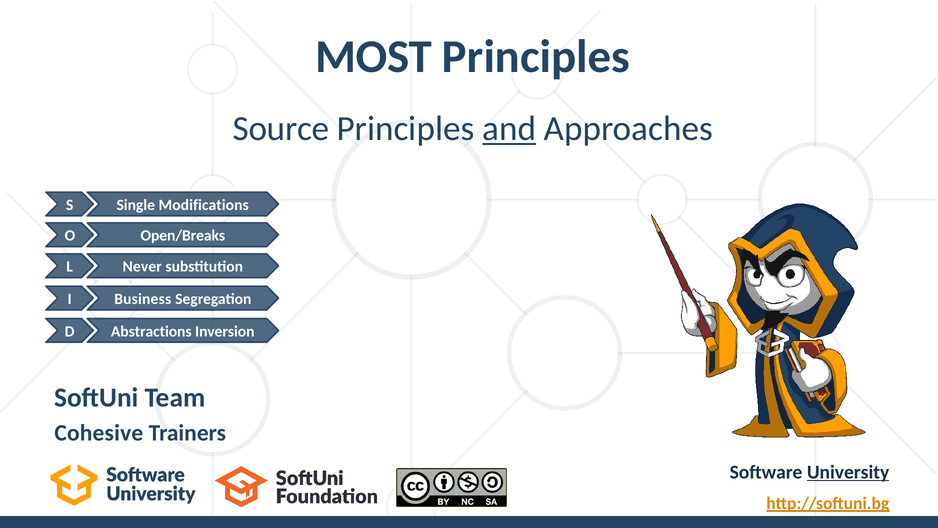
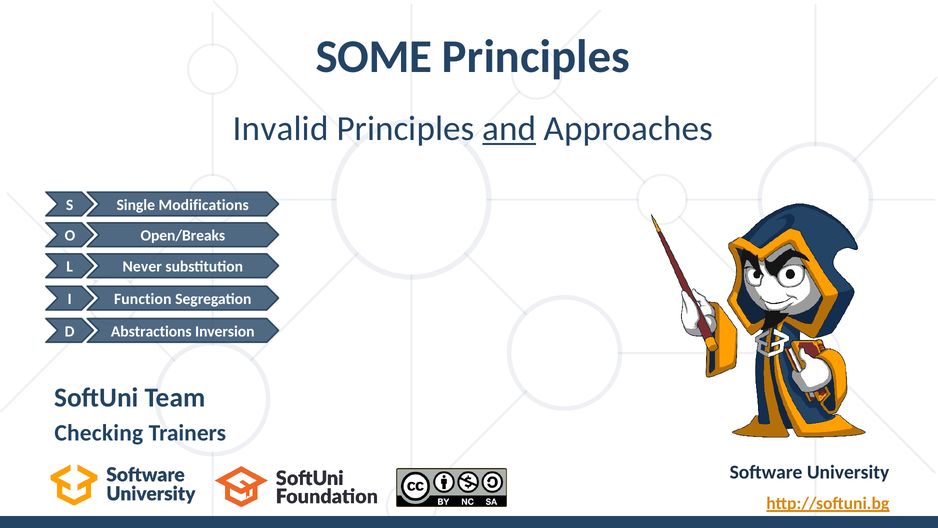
MOST: MOST -> SOME (374, 57)
Source: Source -> Invalid (281, 129)
Business: Business -> Function (143, 299)
Cohesive: Cohesive -> Checking (99, 432)
University underline: present -> none (848, 472)
